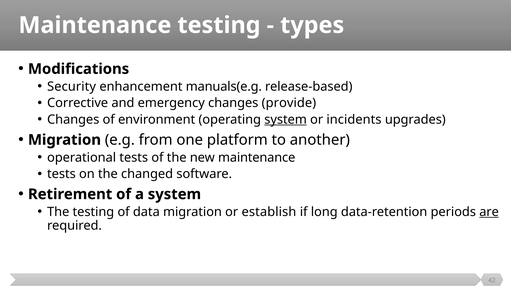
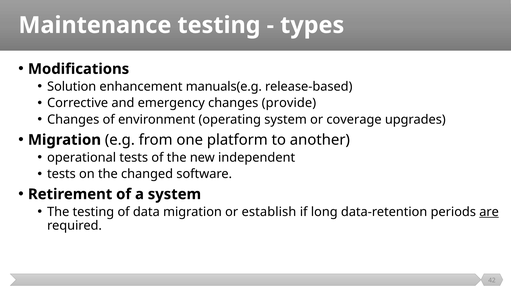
Security: Security -> Solution (72, 86)
system underline: present -> none (286, 119)
incidents: incidents -> coverage (354, 119)
new maintenance: maintenance -> independent (257, 157)
